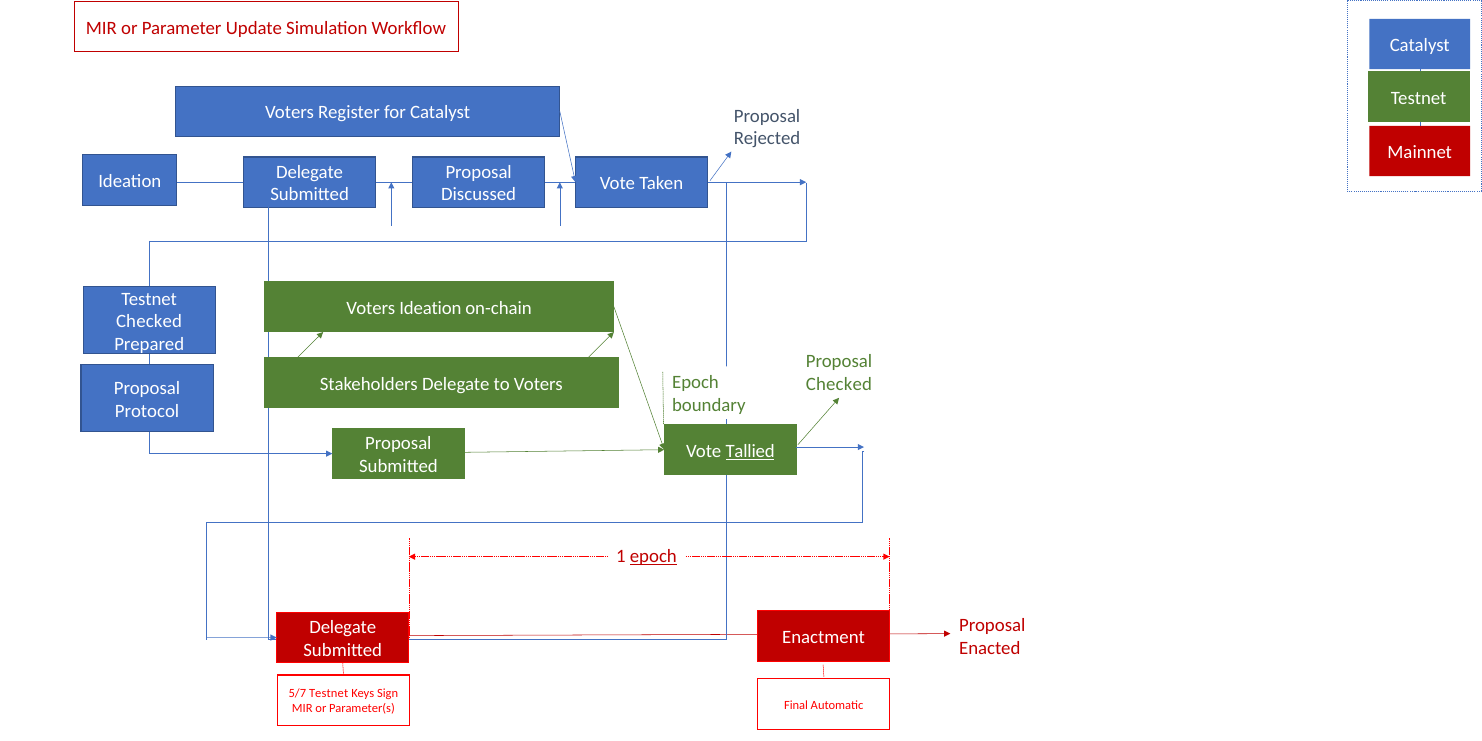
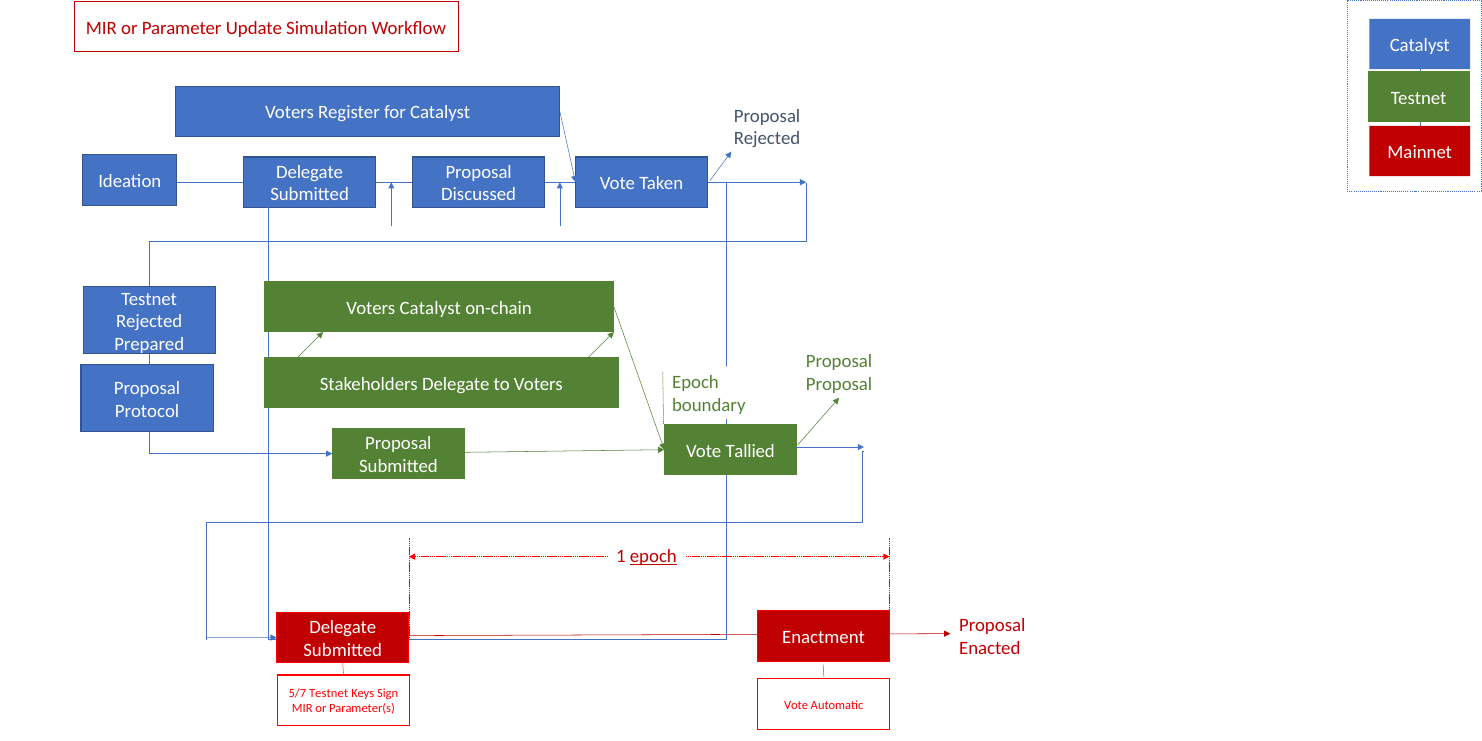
Voters Ideation: Ideation -> Catalyst (430, 308)
Checked: Checked -> Rejected (149, 321)
Checked: Checked -> Proposal (839, 384)
Tallied underline: present -> none (750, 451)
Parameter(s Final: Final -> Vote (796, 705)
